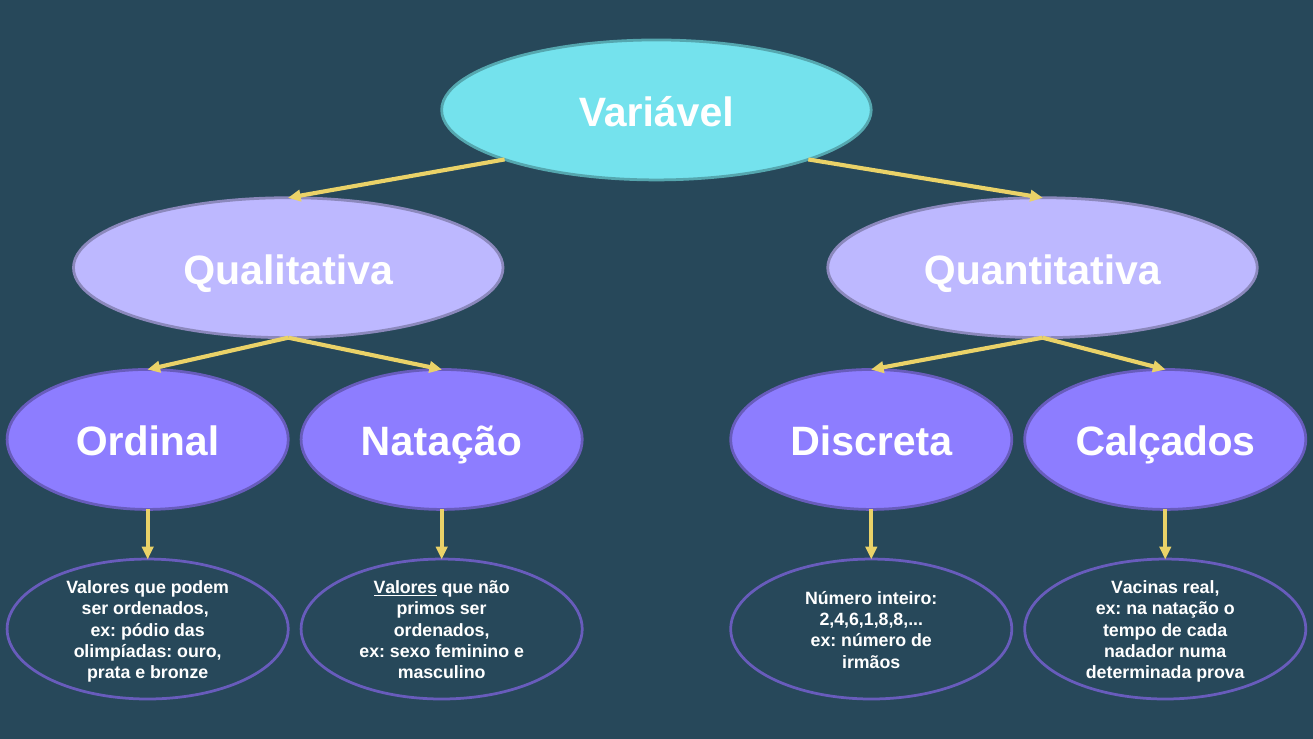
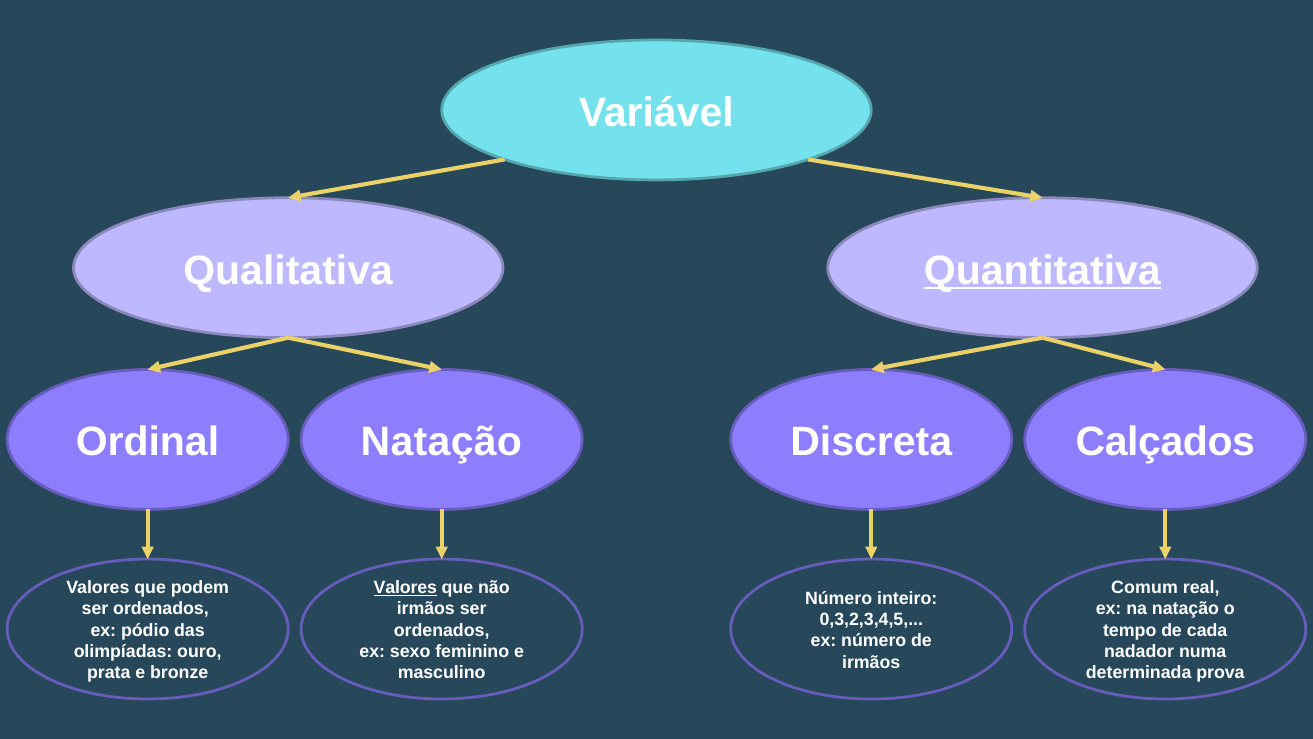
Quantitativa underline: none -> present (1042, 270)
Vacinas: Vacinas -> Comum (1144, 587)
primos: primos -> irmãos (426, 609)
2,4,6,1,8,8: 2,4,6,1,8,8 -> 0,3,2,3,4,5 (871, 619)
